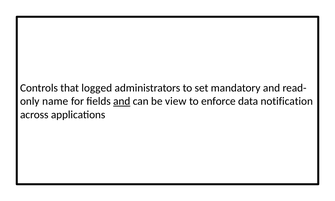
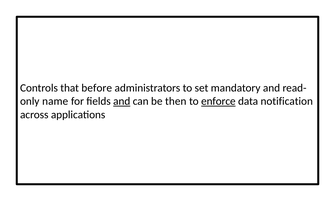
logged: logged -> before (97, 88)
view: view -> then (176, 101)
enforce underline: none -> present (218, 101)
